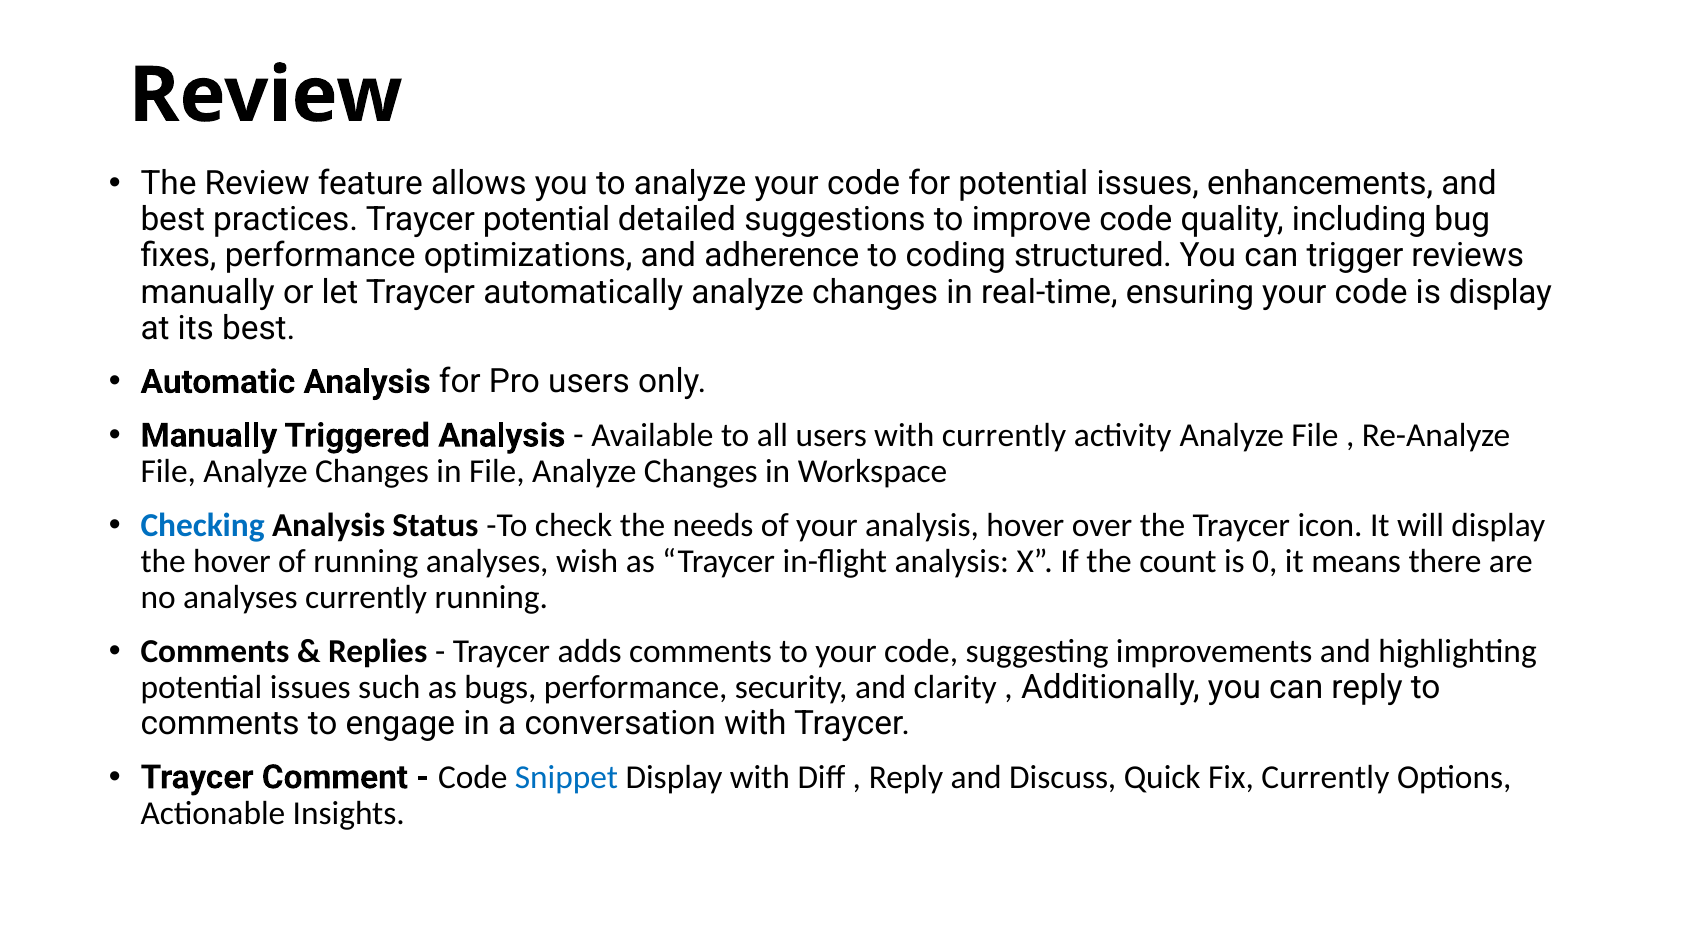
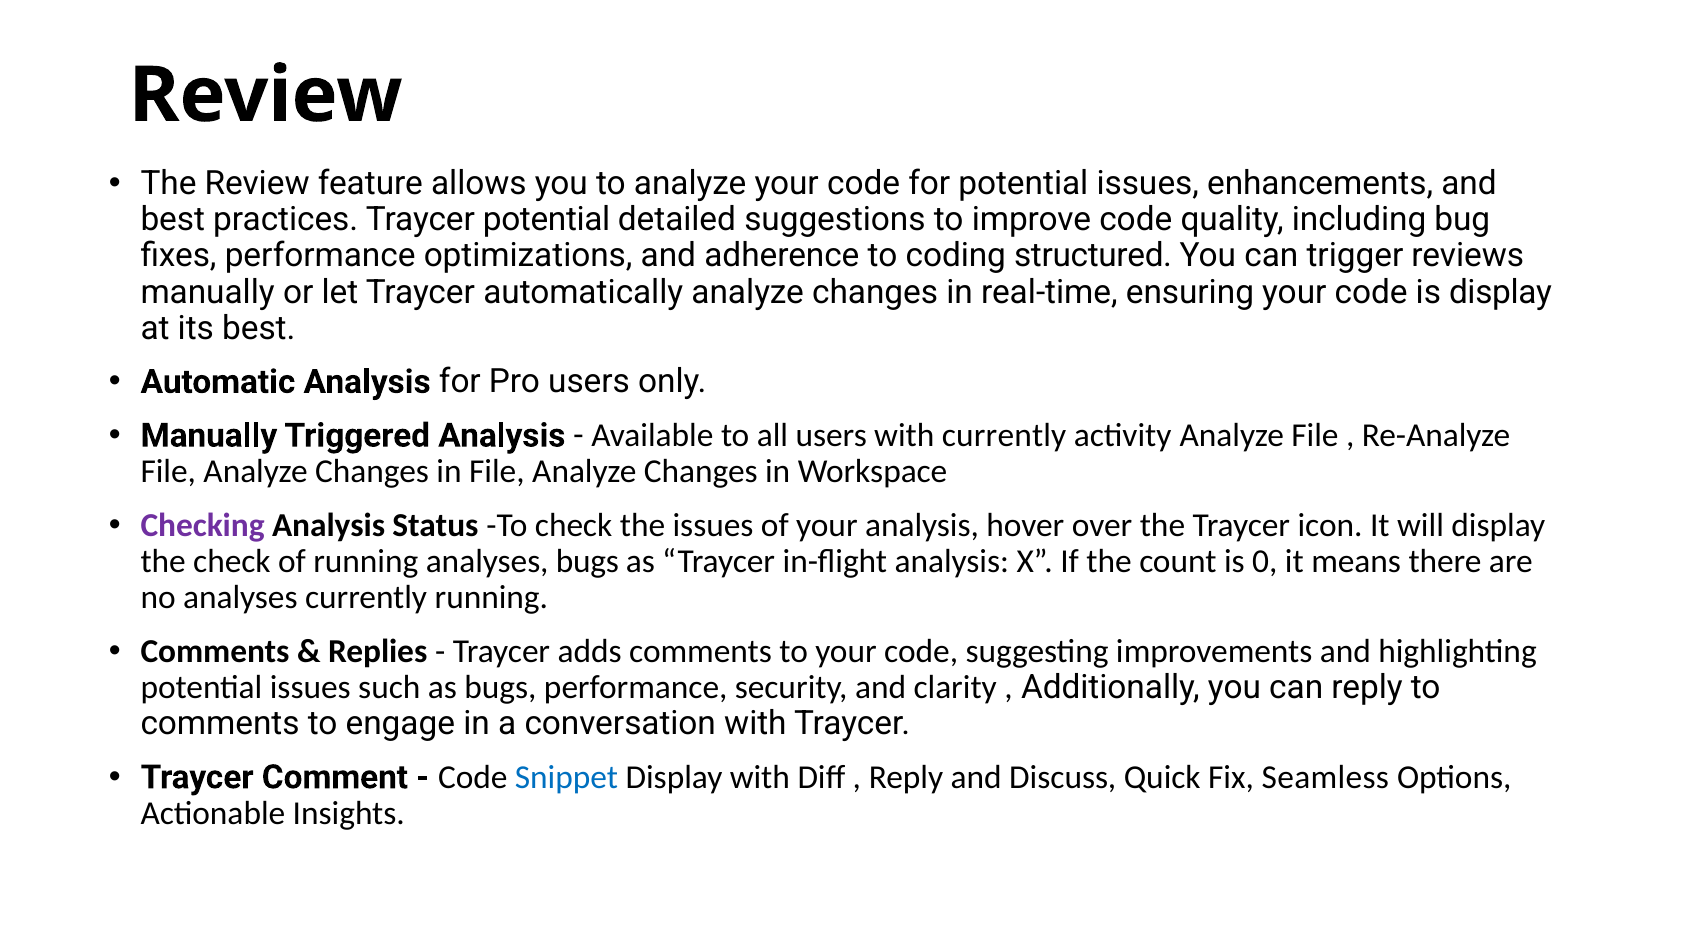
Checking colour: blue -> purple (203, 525)
the needs: needs -> issues (713, 525)
the hover: hover -> check (232, 562)
analyses wish: wish -> bugs (587, 562)
Fix Currently: Currently -> Seamless (1325, 777)
